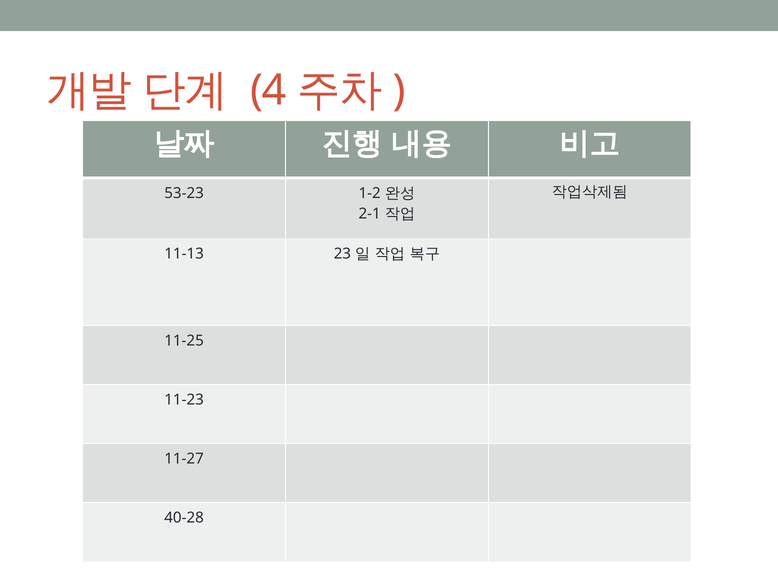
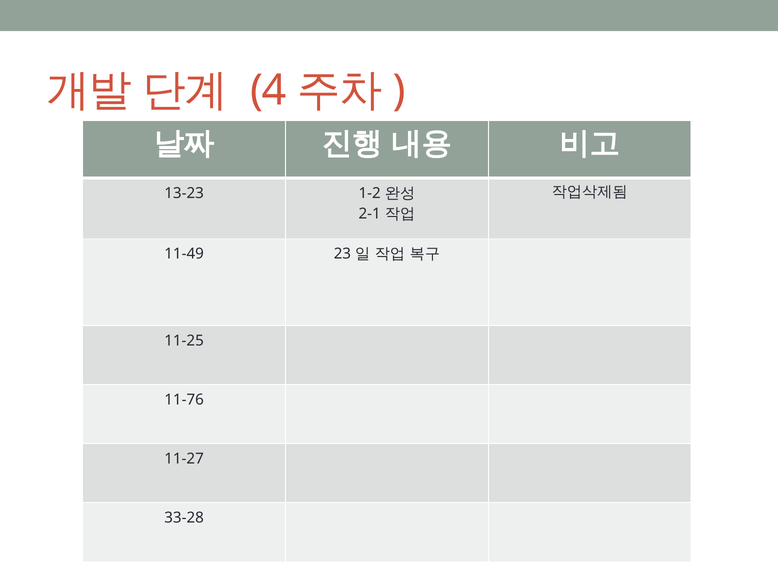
53-23: 53-23 -> 13-23 (184, 193)
11-13: 11-13 -> 11-49 (184, 254)
11-23: 11-23 -> 11-76 (184, 399)
40-28: 40-28 -> 33-28 (184, 517)
